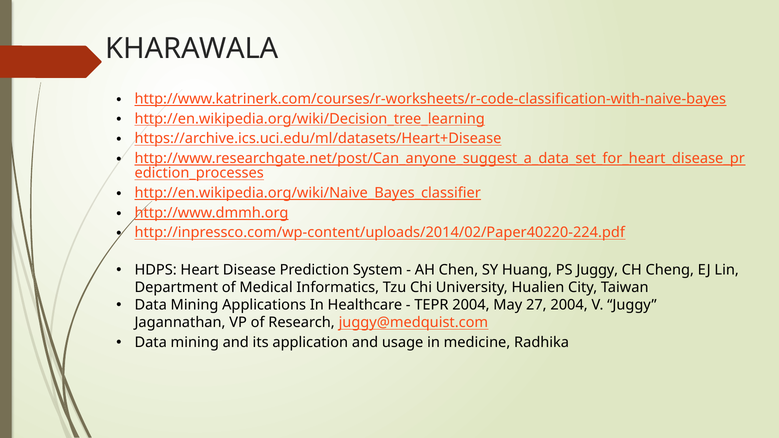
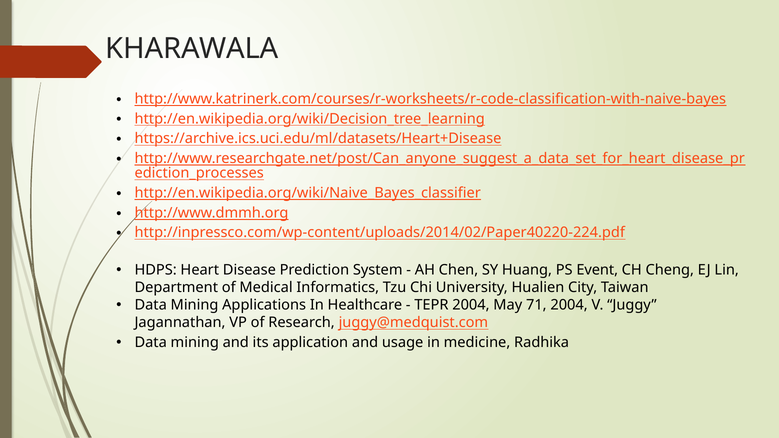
PS Juggy: Juggy -> Event (597, 270)
27: 27 -> 71 (536, 305)
